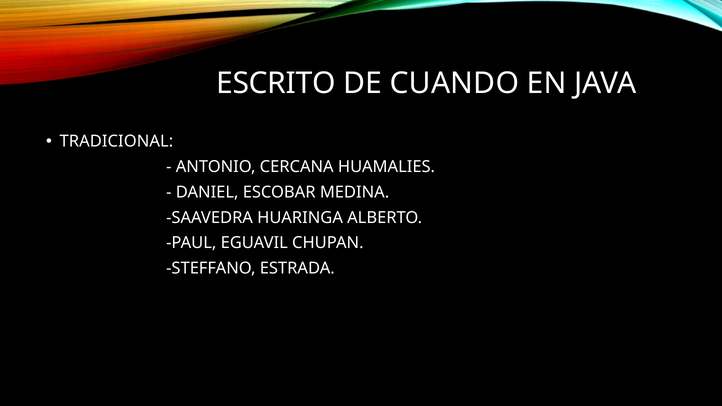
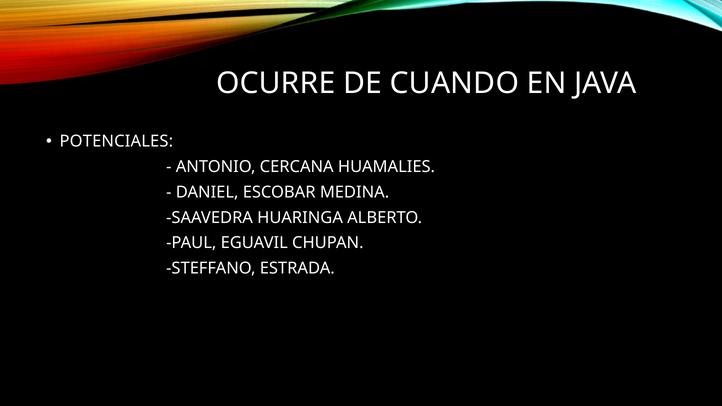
ESCRITO: ESCRITO -> OCURRE (276, 83)
TRADICIONAL: TRADICIONAL -> POTENCIALES (116, 141)
